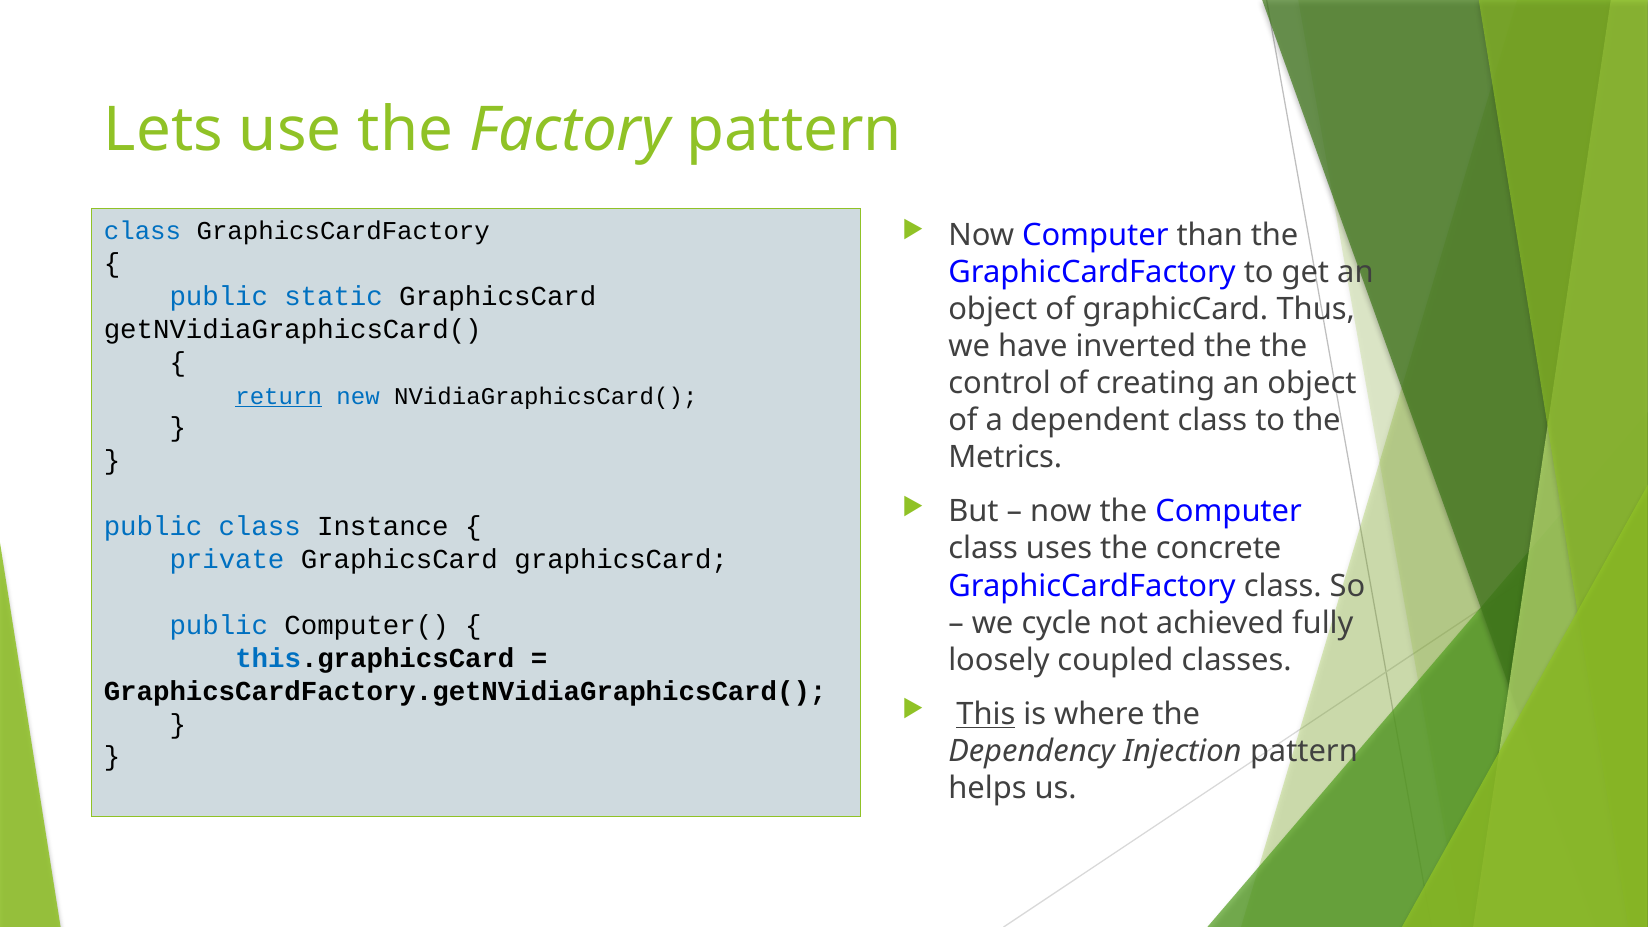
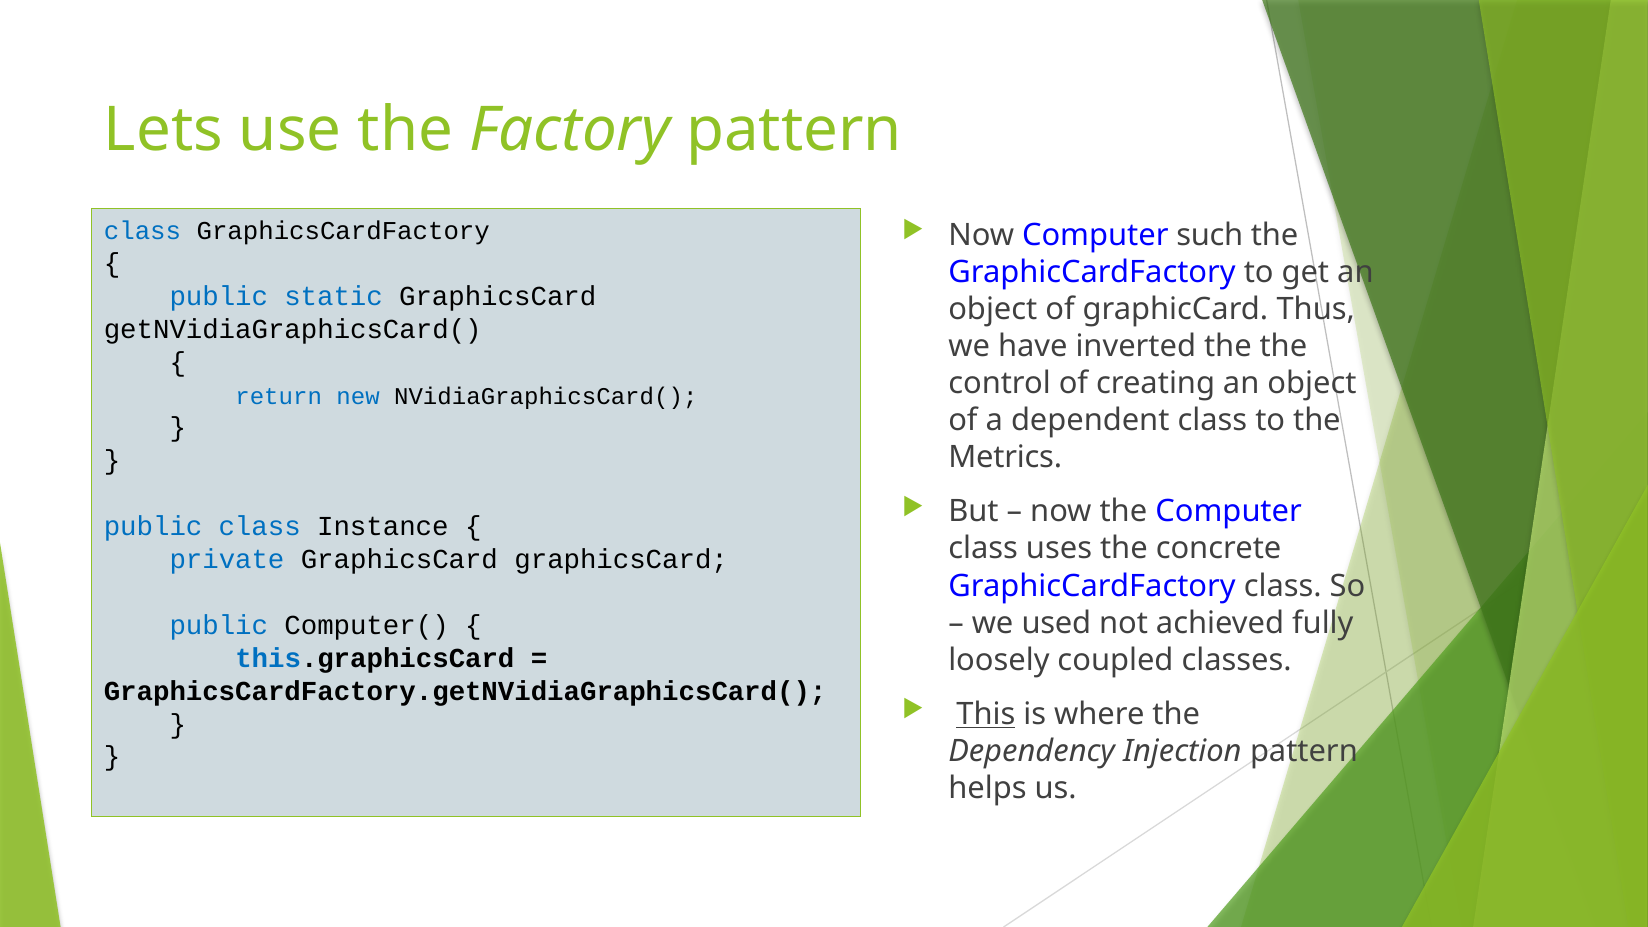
than: than -> such (1210, 235)
return underline: present -> none (279, 396)
cycle: cycle -> used (1056, 623)
